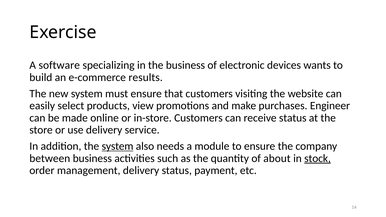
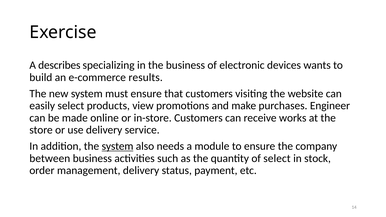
software: software -> describes (59, 65)
receive status: status -> works (293, 118)
of about: about -> select (277, 158)
stock underline: present -> none (318, 158)
